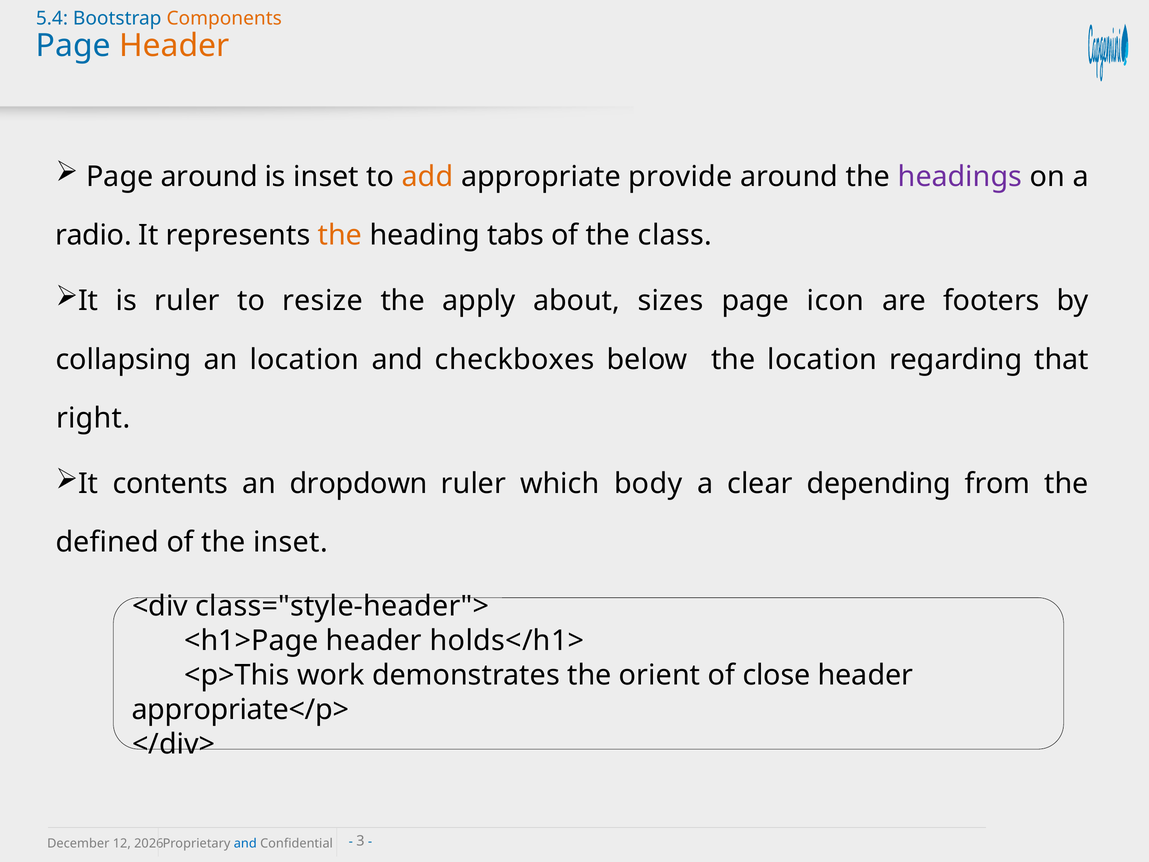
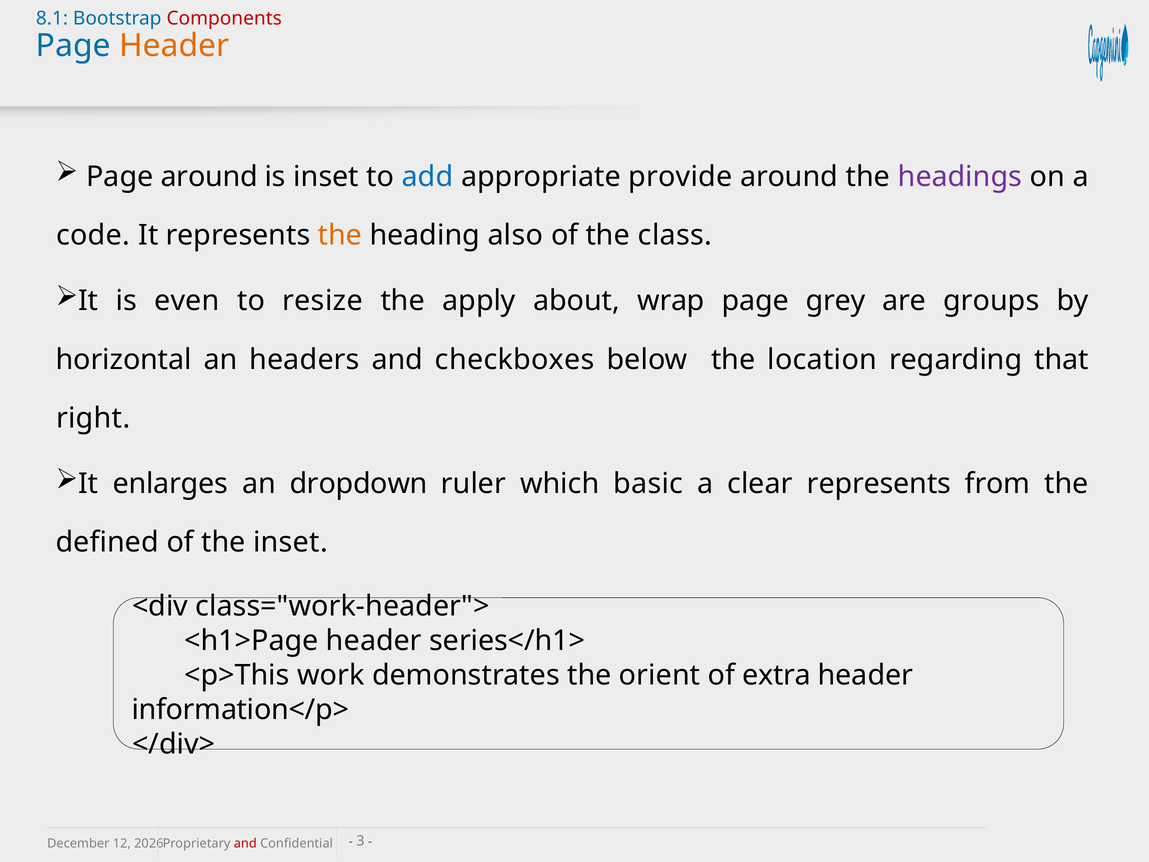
5.4: 5.4 -> 8.1 (52, 18)
Components colour: orange -> red (224, 18)
add colour: orange -> blue (428, 176)
radio: radio -> code (93, 235)
tabs: tabs -> also (515, 235)
is ruler: ruler -> even (187, 301)
sizes: sizes -> wrap (671, 301)
icon: icon -> grey (836, 301)
footers: footers -> groups (991, 301)
collapsing: collapsing -> horizontal (124, 359)
an location: location -> headers (304, 359)
contents: contents -> enlarges (170, 484)
body: body -> basic (648, 484)
clear depending: depending -> represents (879, 484)
class="style-header">: class="style-header"> -> class="work-header"> (342, 606)
holds</h1>: holds</h1> -> series</h1> (507, 641)
close: close -> extra (777, 675)
appropriate</p>: appropriate</p> -> information</p> (240, 710)
and colour: blue -> red (245, 843)
